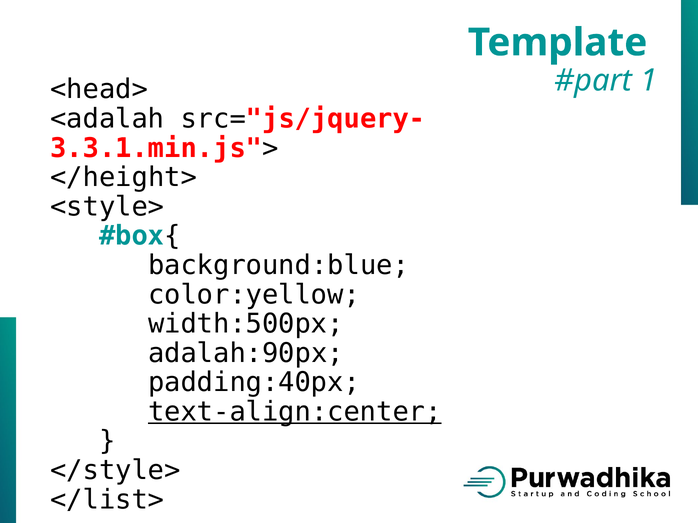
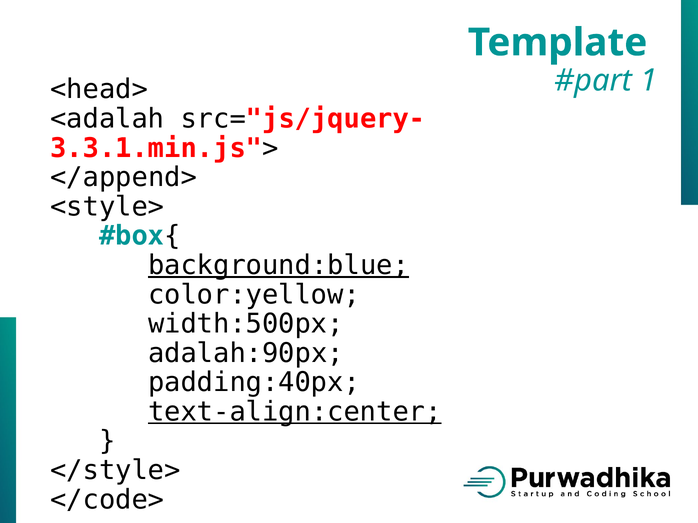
</height>: </height> -> </append> (124, 178)
background:blue underline: none -> present (278, 266)
</list>: </list> -> </code> (107, 500)
